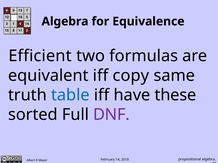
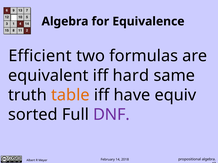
copy: copy -> hard (131, 76)
table colour: blue -> orange (70, 95)
these: these -> equiv (175, 95)
